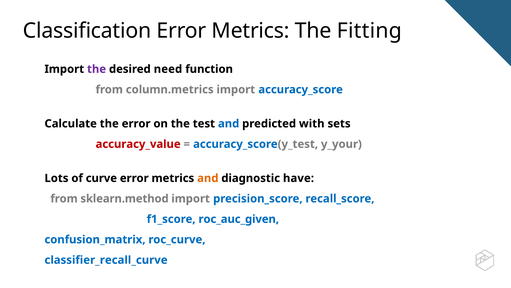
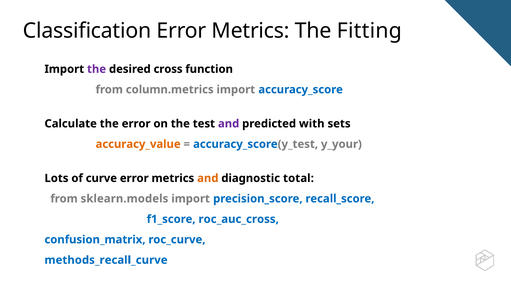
need: need -> cross (168, 69)
and colour: blue -> purple (229, 123)
accuracy_value colour: red -> orange (138, 144)
have: have -> total (299, 178)
sklearn.method: sklearn.method -> sklearn.models (124, 198)
roc_auc_given: roc_auc_given -> roc_auc_cross (239, 219)
classifier_recall_curve: classifier_recall_curve -> methods_recall_curve (106, 260)
